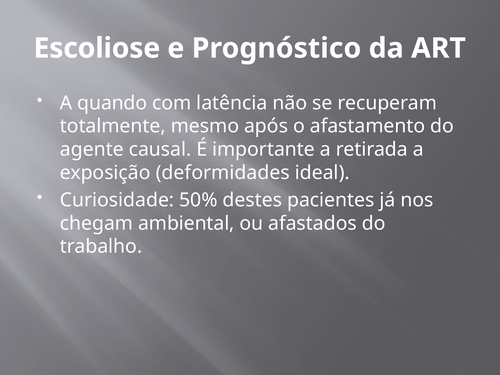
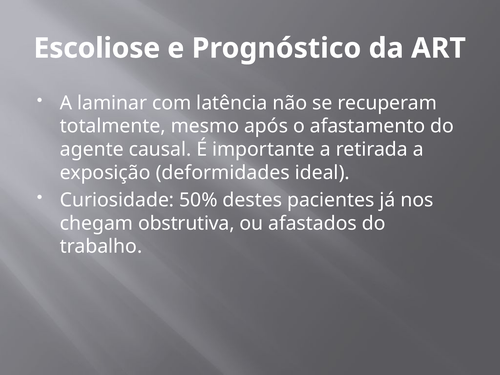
quando: quando -> laminar (112, 103)
ambiental: ambiental -> obstrutiva (186, 223)
